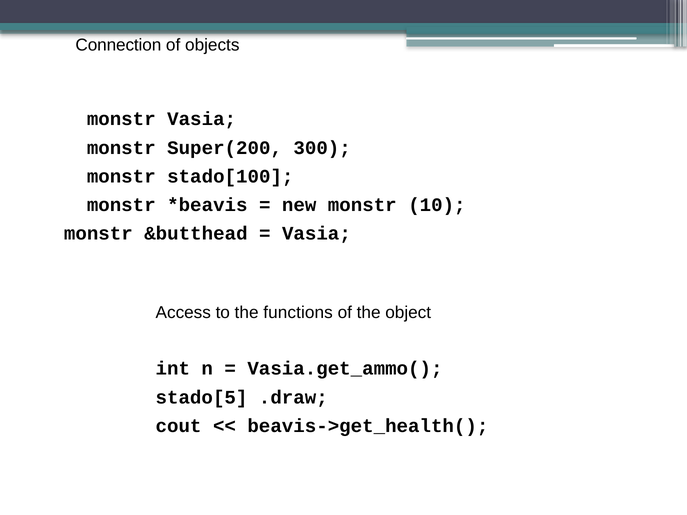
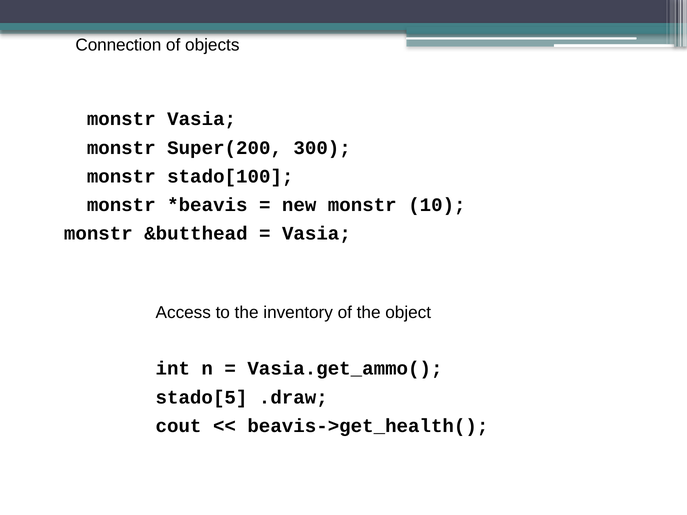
functions: functions -> inventory (298, 313)
